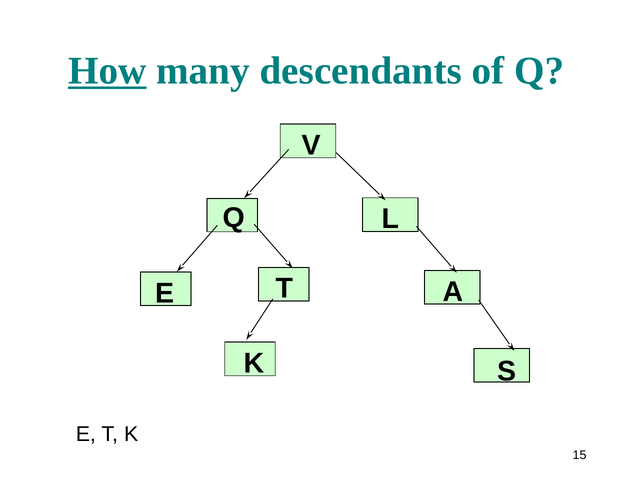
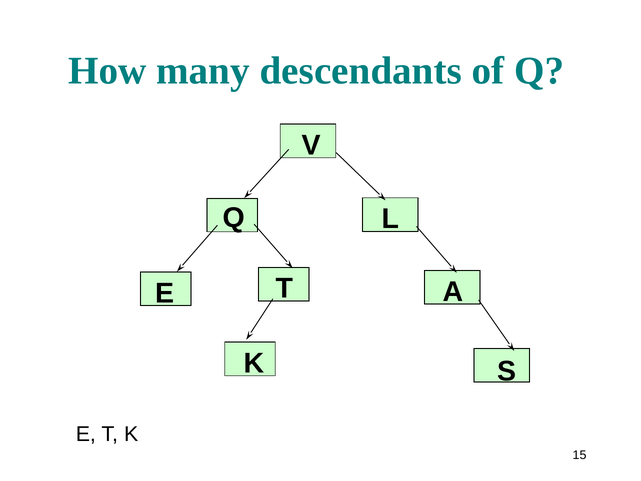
How underline: present -> none (107, 71)
